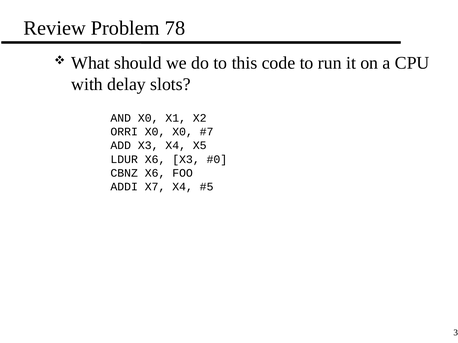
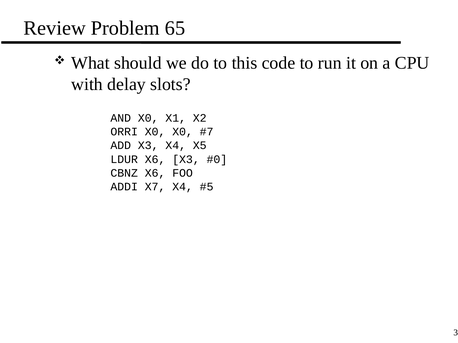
78: 78 -> 65 (175, 28)
